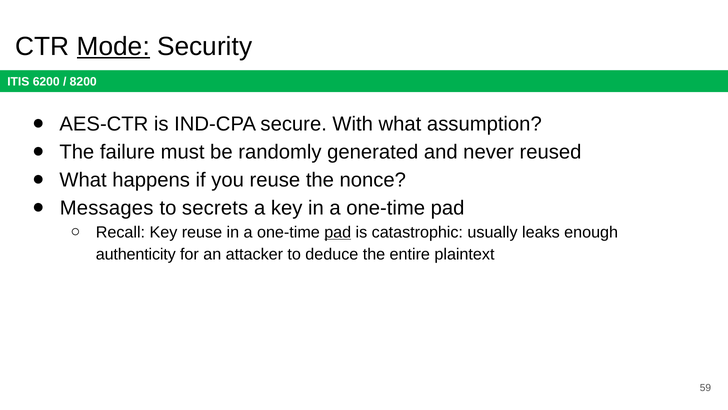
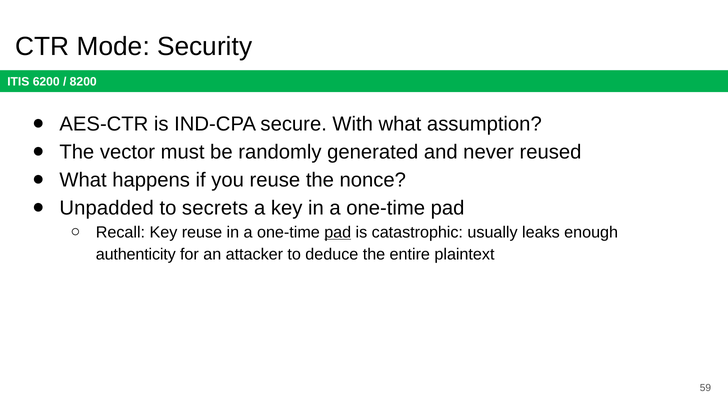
Mode underline: present -> none (113, 46)
failure: failure -> vector (127, 152)
Messages: Messages -> Unpadded (107, 208)
